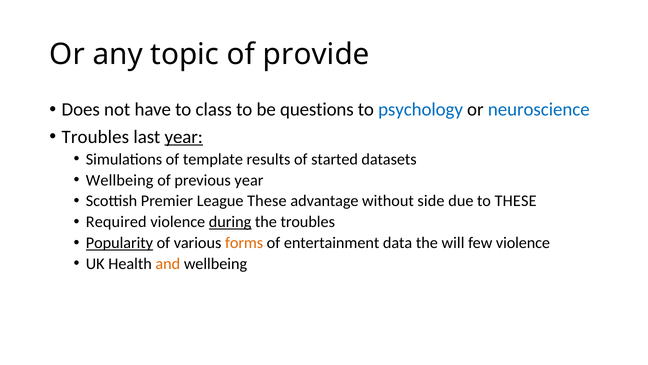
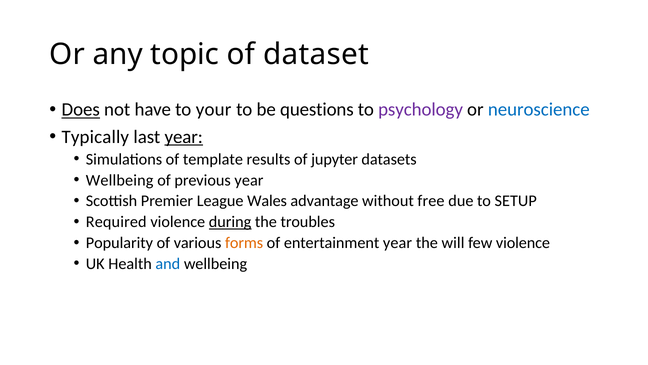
provide: provide -> dataset (316, 54)
Does underline: none -> present (81, 110)
class: class -> your (214, 110)
psychology colour: blue -> purple (421, 110)
Troubles: Troubles -> Typically (95, 137)
started: started -> jupyter (335, 159)
League These: These -> Wales (267, 201)
side: side -> free (431, 201)
to THESE: THESE -> SETUP (516, 201)
Popularity underline: present -> none (119, 242)
entertainment data: data -> year (398, 242)
and colour: orange -> blue (168, 263)
